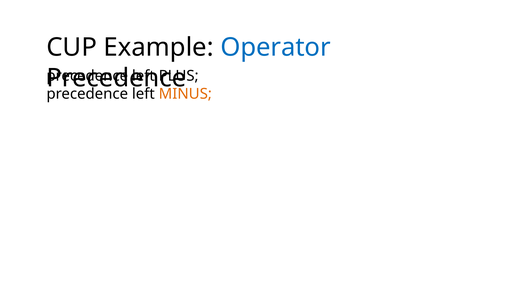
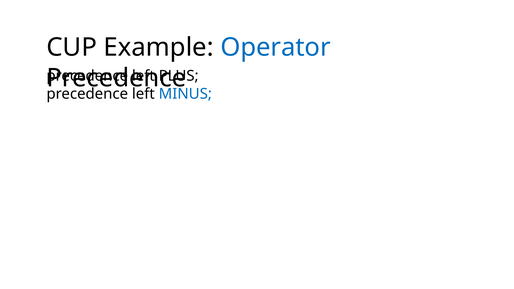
MINUS colour: orange -> blue (185, 94)
